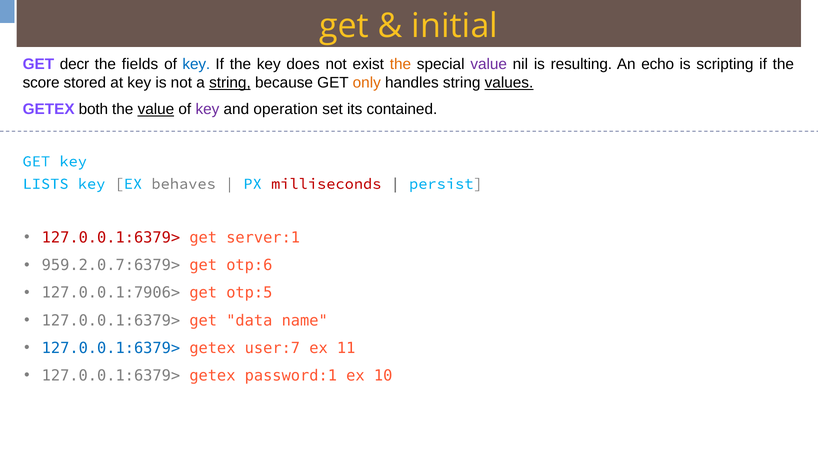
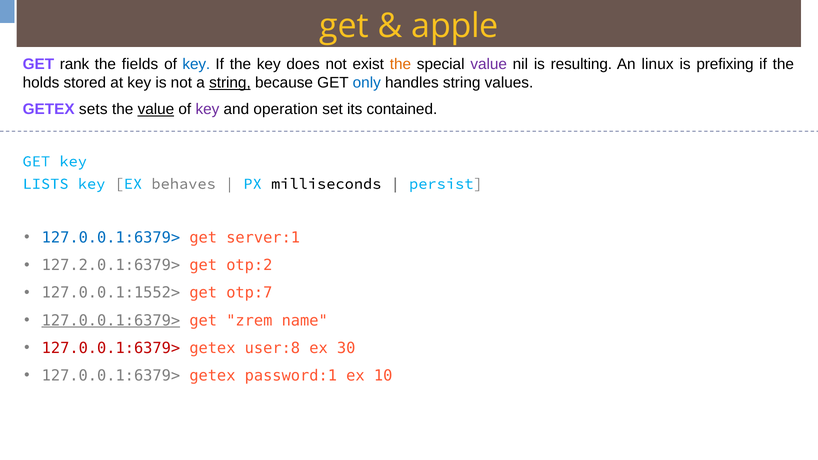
initial: initial -> apple (455, 26)
decr: decr -> rank (75, 64)
echo: echo -> linux (658, 64)
scripting: scripting -> prefixing (725, 64)
score: score -> holds (41, 83)
only colour: orange -> blue (367, 83)
values underline: present -> none (509, 83)
both: both -> sets (93, 109)
milliseconds colour: red -> black (326, 184)
127.0.0.1:6379> colour: red -> blue (111, 238)
959.2.0.7:6379>: 959.2.0.7:6379> -> 127.2.0.1:6379> (111, 265)
otp:6: otp:6 -> otp:2 (249, 265)
127.0.0.1:7906>: 127.0.0.1:7906> -> 127.0.0.1:1552> (111, 293)
otp:5: otp:5 -> otp:7 (249, 293)
127.0.0.1:6379> underline: none -> present (111, 321)
data: data -> zrem (249, 321)
127.0.0.1:6379> colour: blue -> red (111, 348)
user:7: user:7 -> user:8 (272, 348)
11: 11 -> 30 (346, 348)
